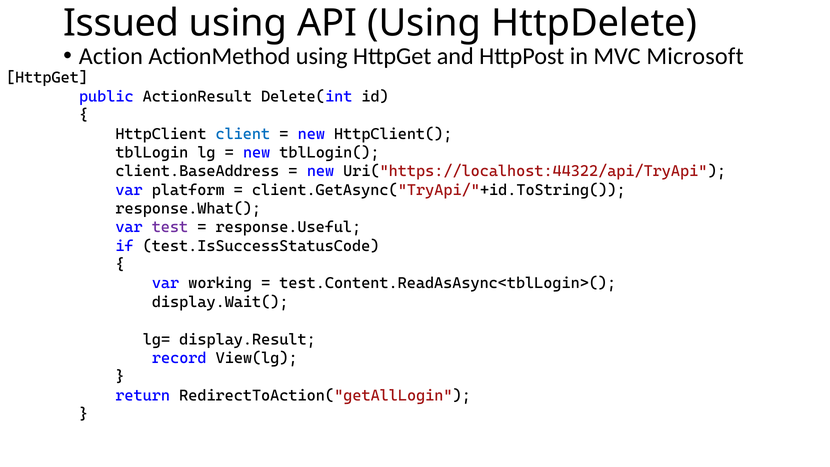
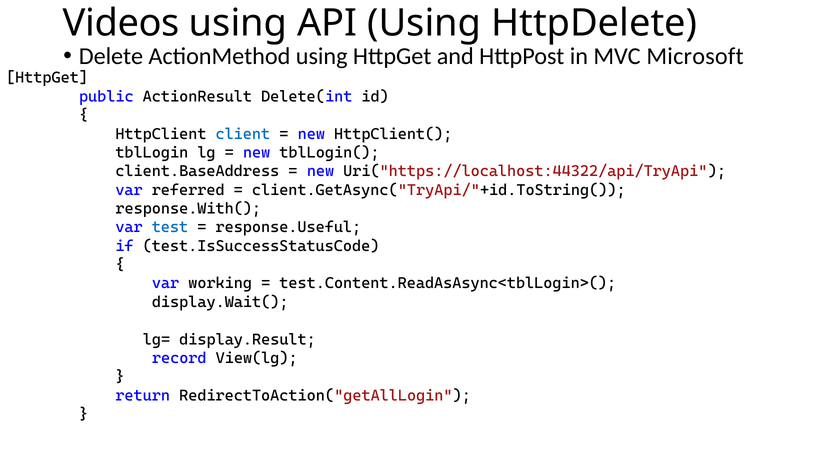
Issued: Issued -> Videos (121, 23)
Action: Action -> Delete (111, 56)
platform: platform -> referred (188, 190)
response.What(: response.What( -> response.With( (188, 209)
test colour: purple -> blue (170, 227)
